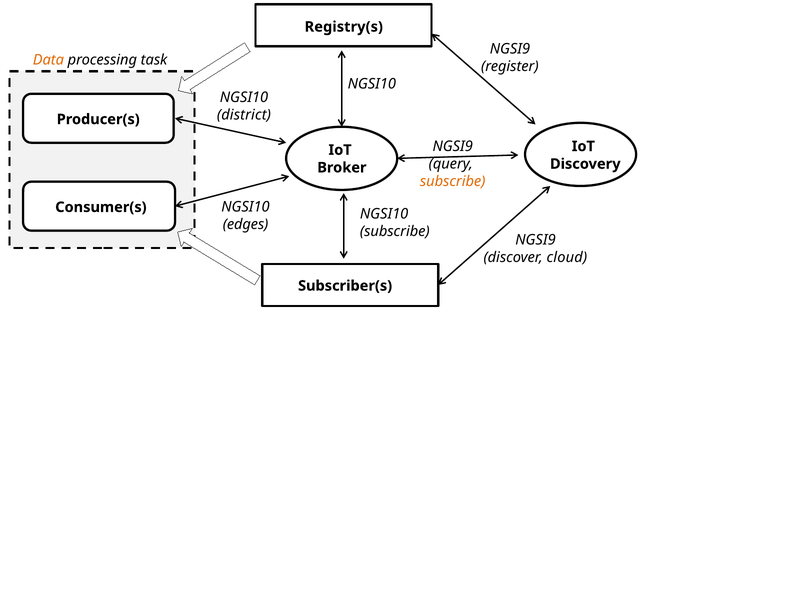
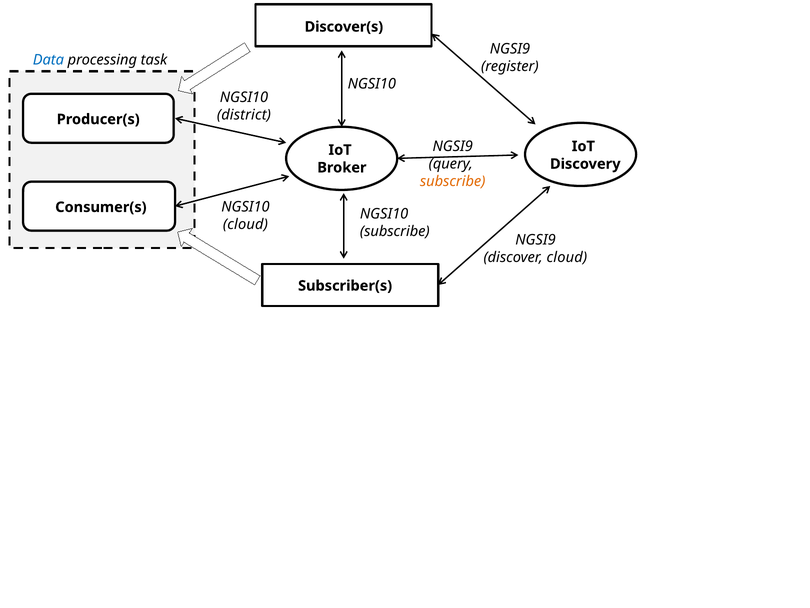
Registry(s: Registry(s -> Discover(s (344, 27)
Data colour: orange -> blue (48, 60)
edges: edges -> cloud (245, 224)
